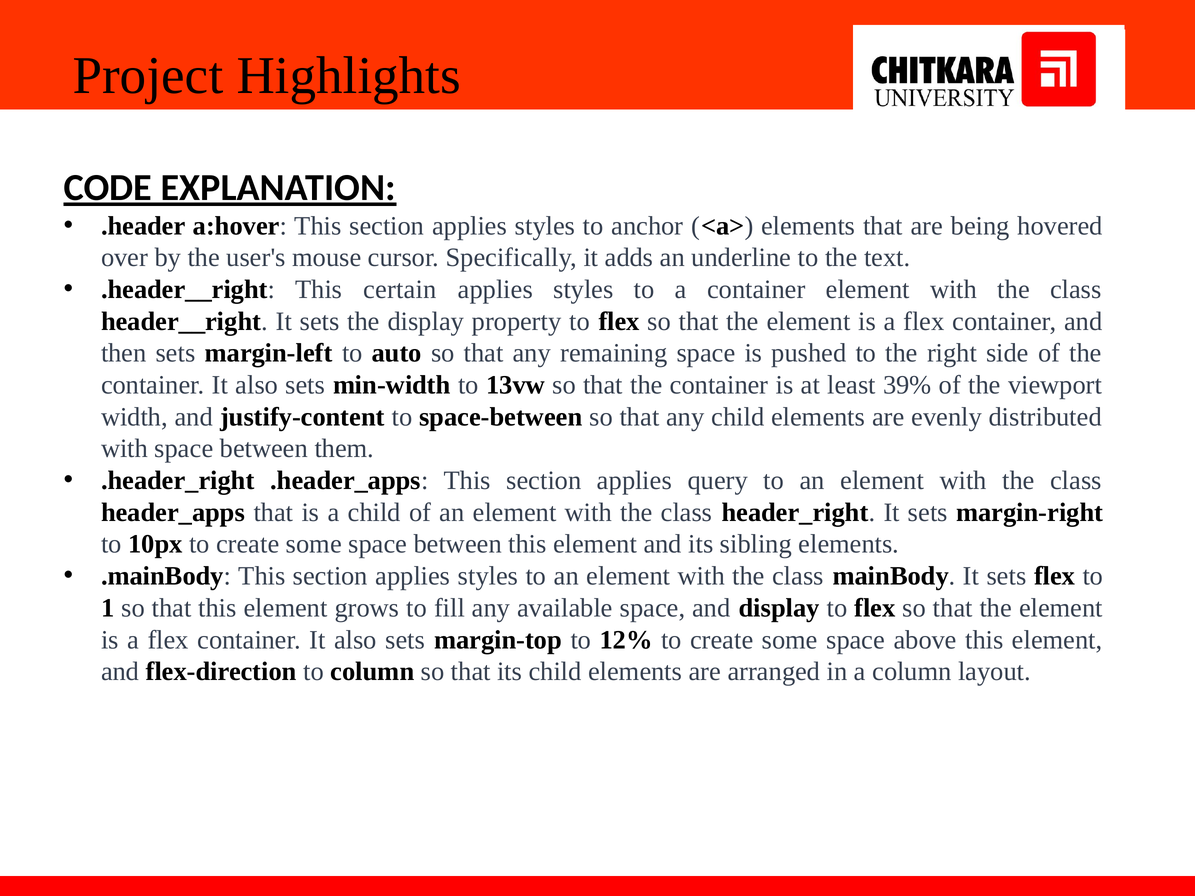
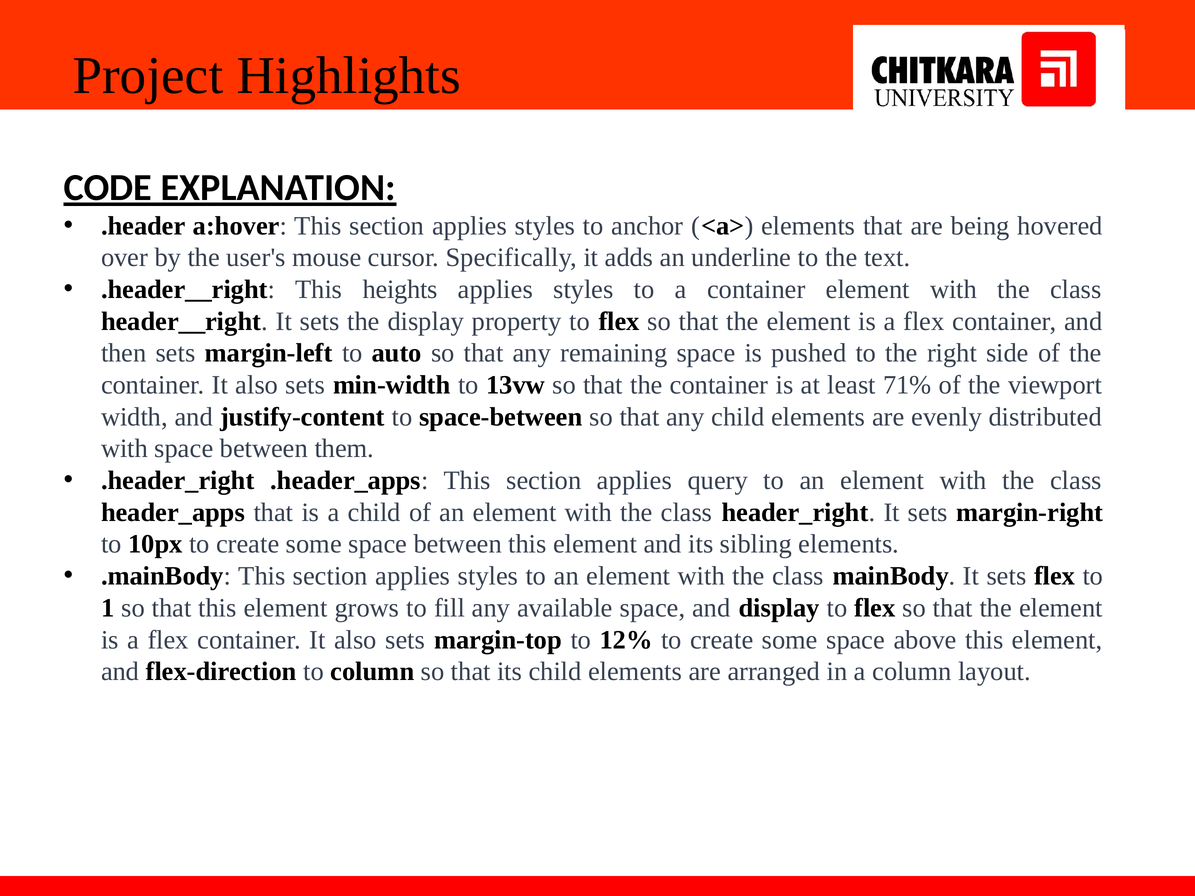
certain: certain -> heights (400, 290)
39%: 39% -> 71% (907, 385)
